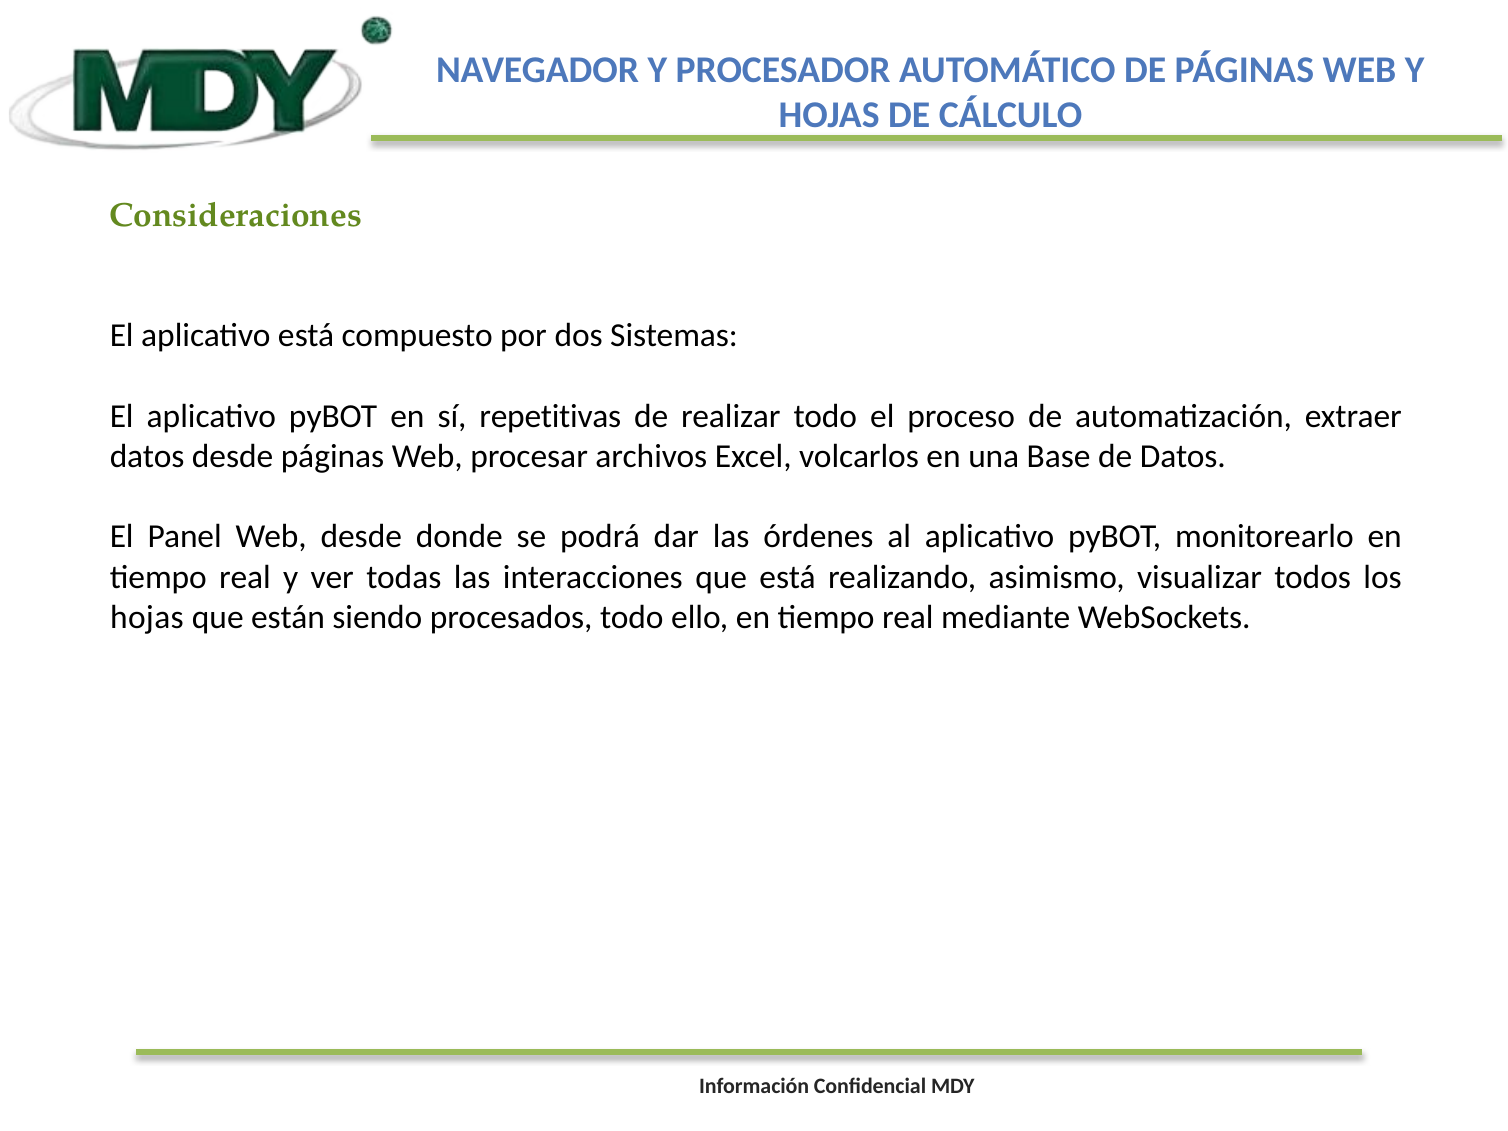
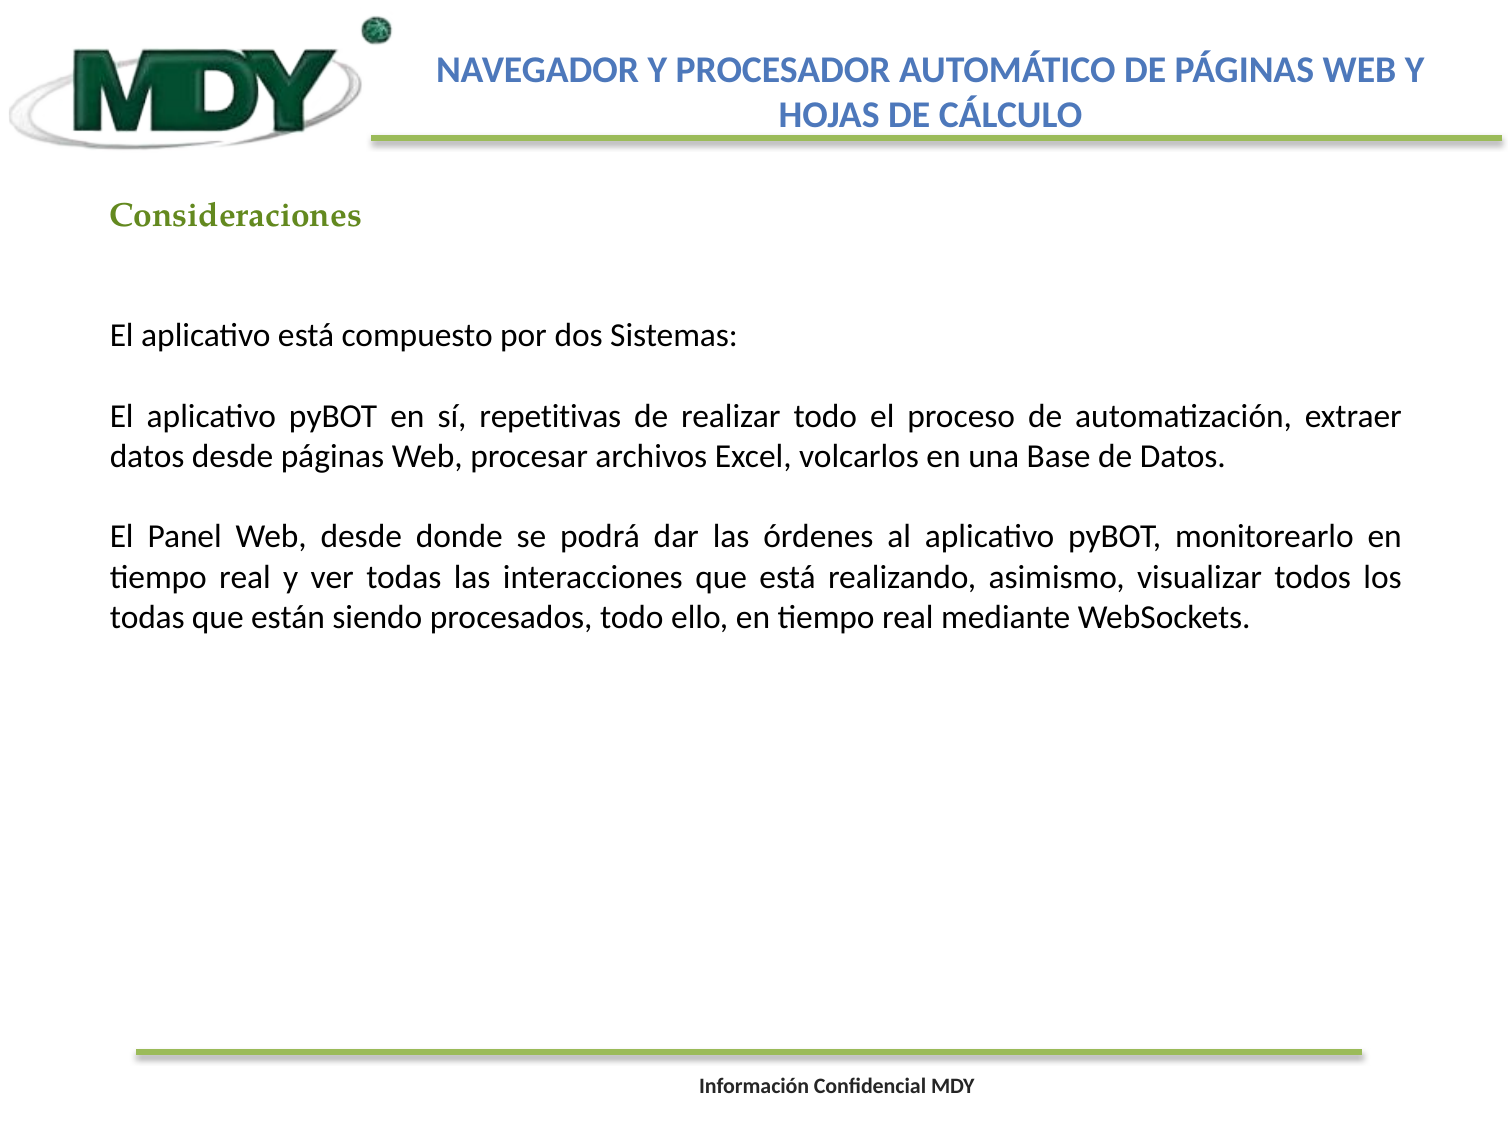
hojas: hojas -> todas (147, 617)
